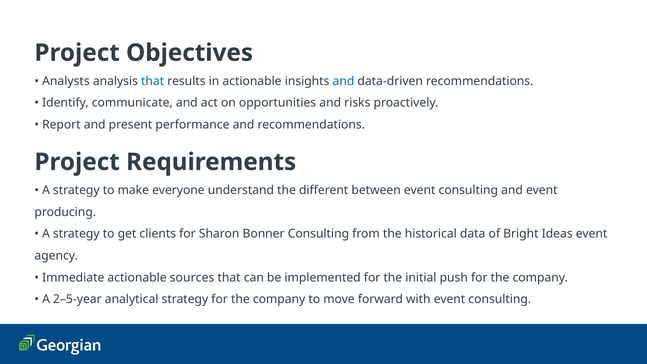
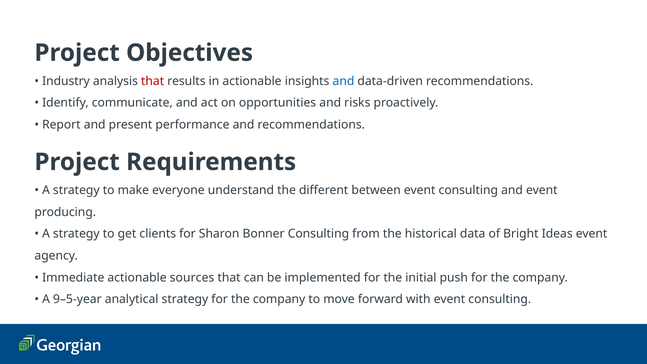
Analysts: Analysts -> Industry (66, 81)
that colour: blue -> red (153, 81)
2–5-year: 2–5-year -> 9–5-year (77, 299)
